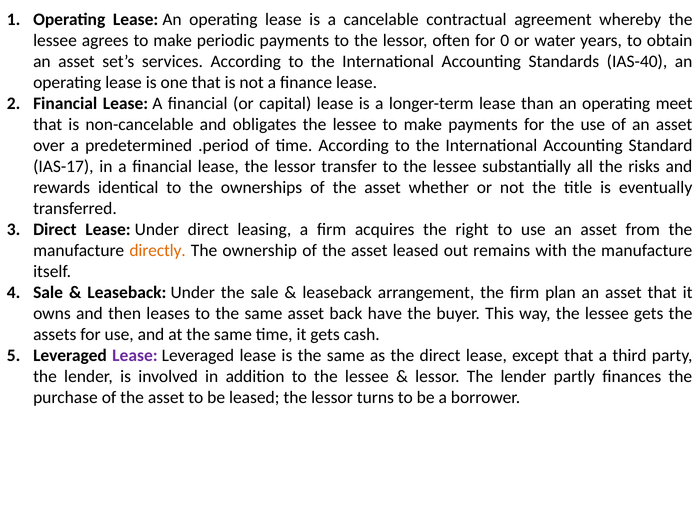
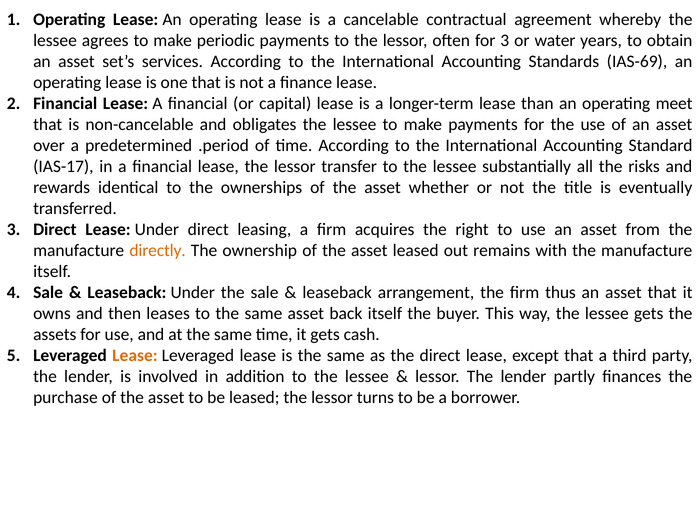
for 0: 0 -> 3 (505, 41)
IAS-40: IAS-40 -> IAS-69 (637, 62)
plan: plan -> thus (560, 293)
back have: have -> itself (385, 314)
Lease colour: purple -> orange (135, 356)
